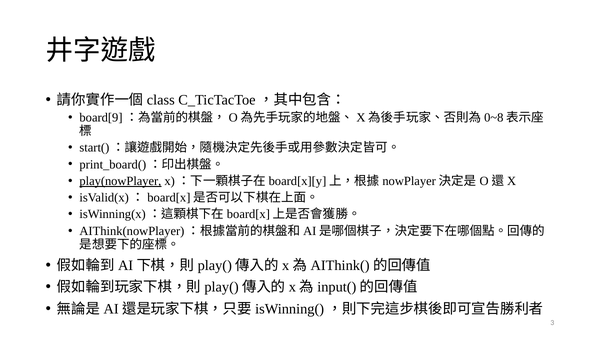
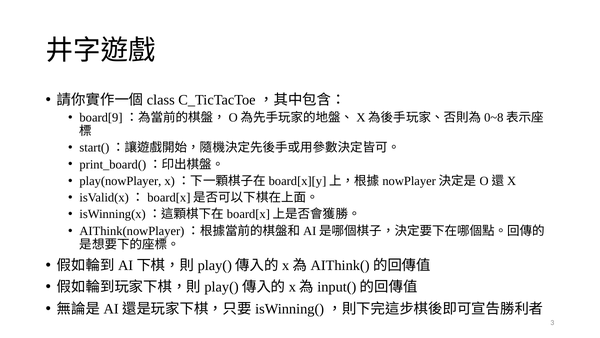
play(nowPlayer underline: present -> none (120, 181)
